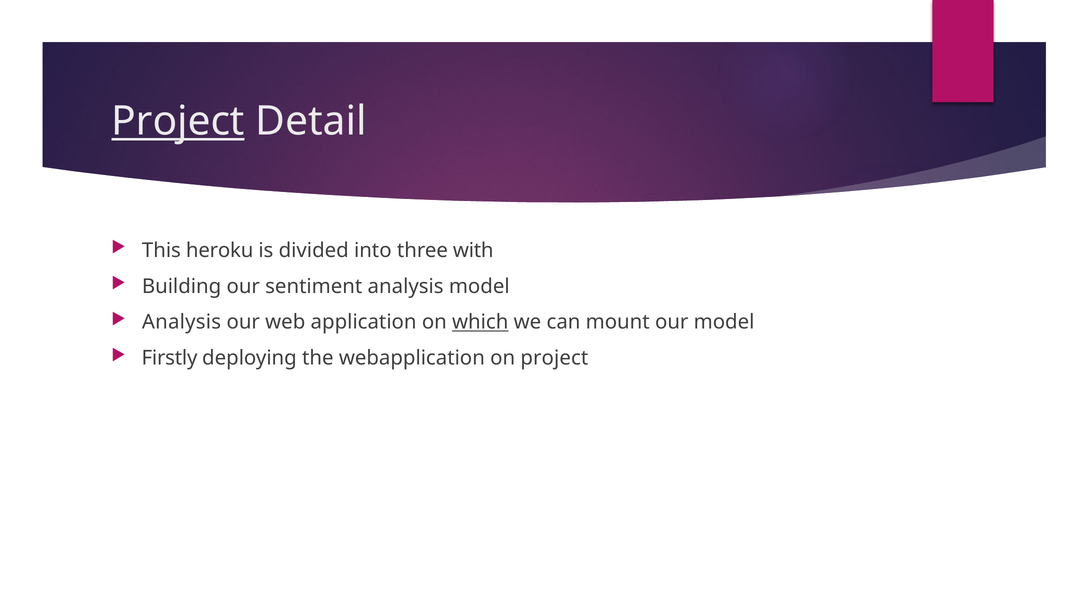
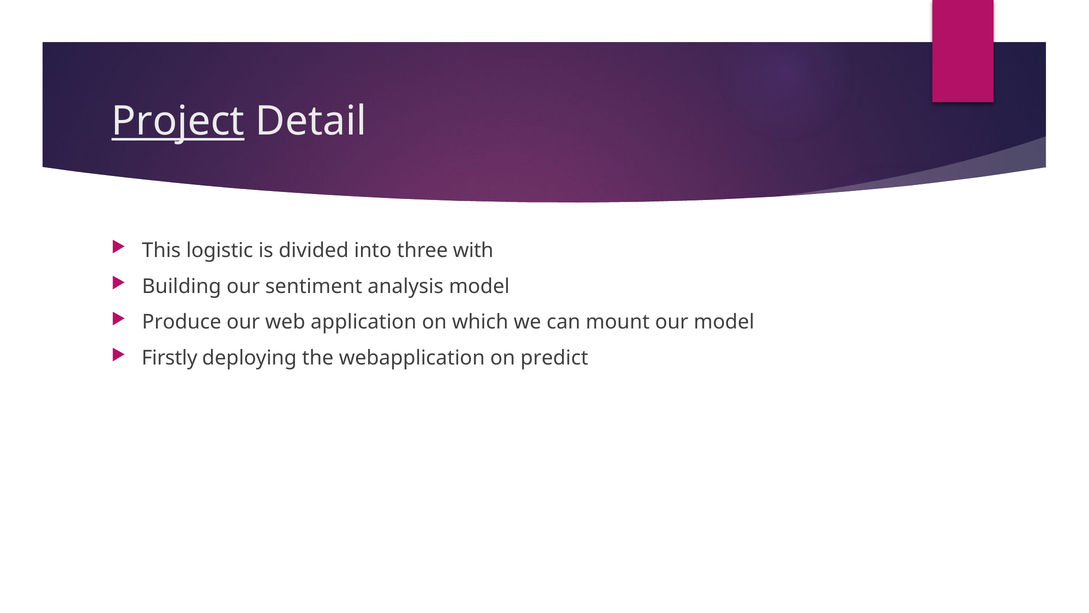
heroku: heroku -> logistic (220, 250)
Analysis: Analysis -> Produce (182, 322)
which underline: present -> none (480, 322)
on project: project -> predict (554, 358)
